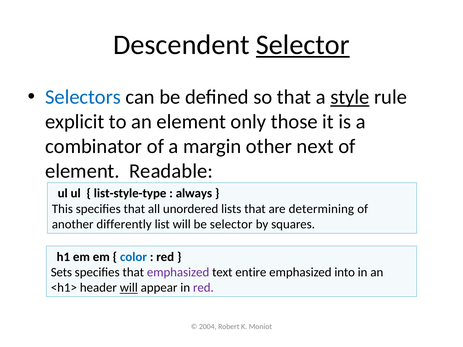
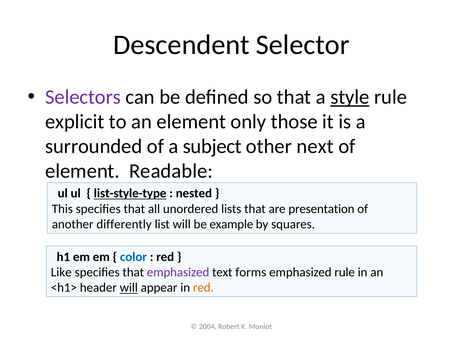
Selector underline: present -> none (303, 45)
Selectors colour: blue -> purple (83, 97)
combinator: combinator -> surrounded (94, 147)
margin: margin -> subject (212, 147)
list-style-type underline: none -> present (130, 194)
always: always -> nested (194, 194)
determining: determining -> presentation (321, 209)
be selector: selector -> example (231, 224)
Sets: Sets -> Like (61, 272)
entire: entire -> forms (251, 272)
emphasized into: into -> rule (345, 272)
red colour: purple -> orange (203, 288)
